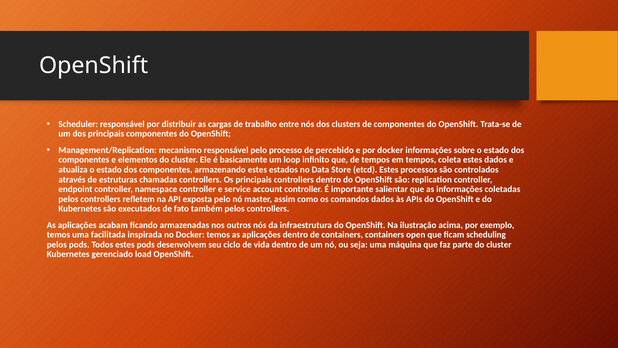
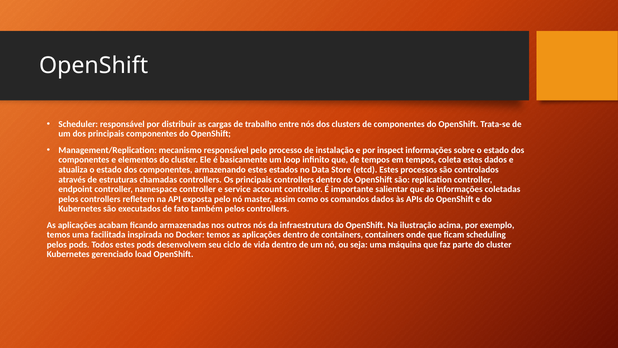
percebido: percebido -> instalação (335, 150)
por docker: docker -> inspect (390, 150)
open: open -> onde (416, 235)
